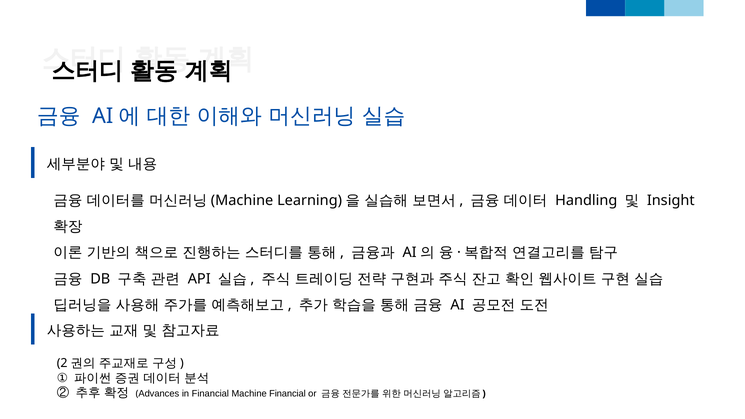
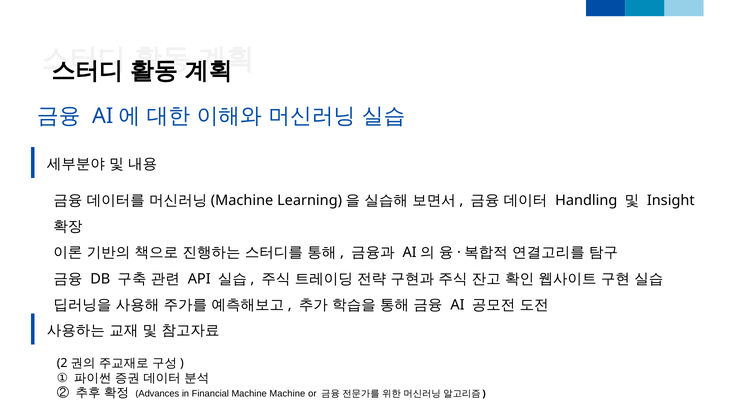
Machine Financial: Financial -> Machine (287, 394)
